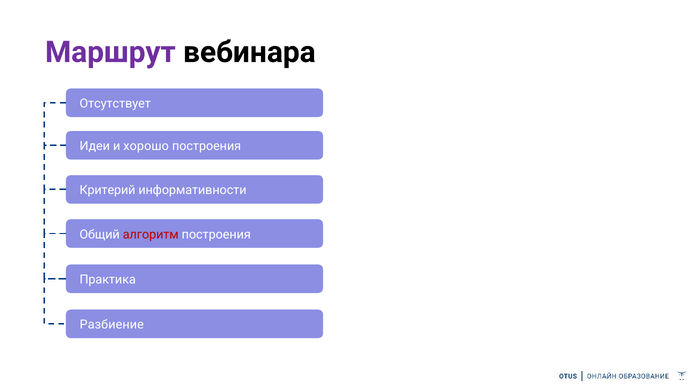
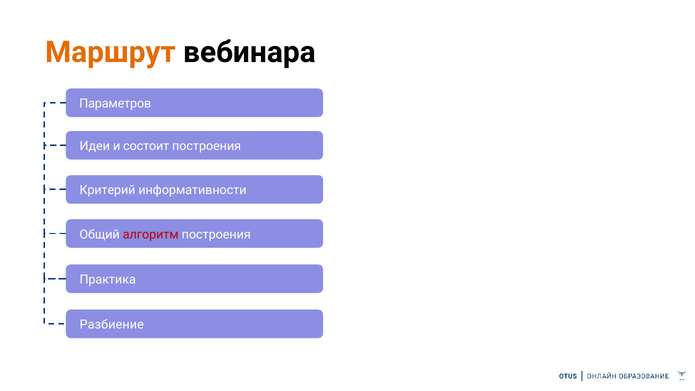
Маршрут colour: purple -> orange (110, 52)
Отсутствует: Отсутствует -> Параметров (115, 104)
хорошо: хорошо -> состоит (146, 146)
